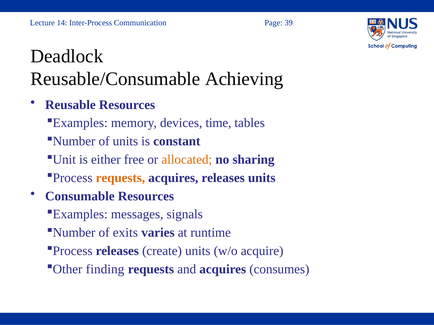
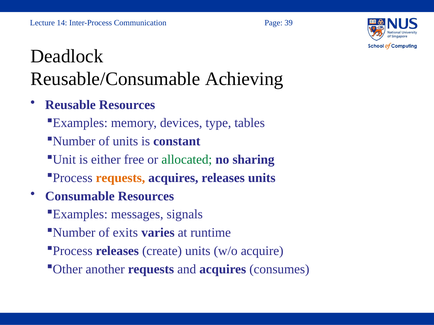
time: time -> type (218, 123)
allocated colour: orange -> green (187, 159)
finding: finding -> another (105, 269)
